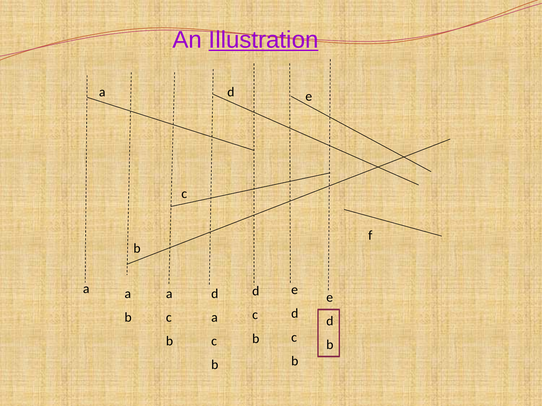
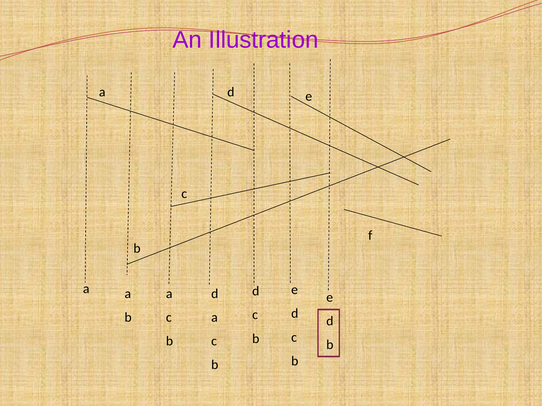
Illustration underline: present -> none (264, 40)
